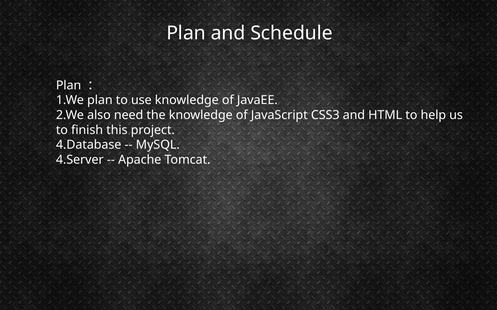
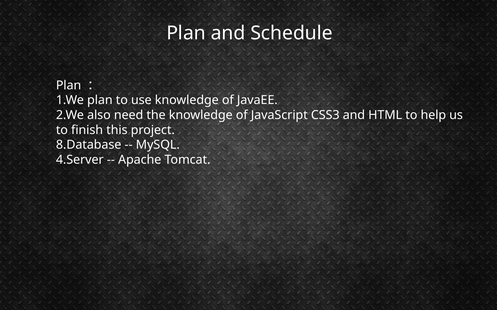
4.Database: 4.Database -> 8.Database (89, 145)
